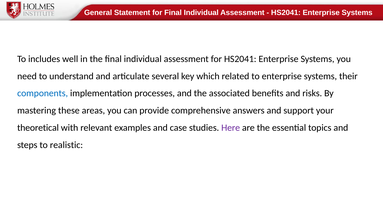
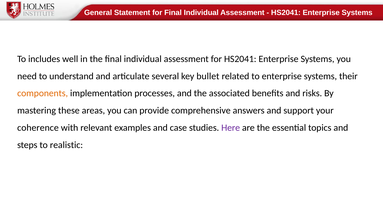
which: which -> bullet (208, 76)
components colour: blue -> orange (43, 94)
theoretical: theoretical -> coherence (38, 128)
